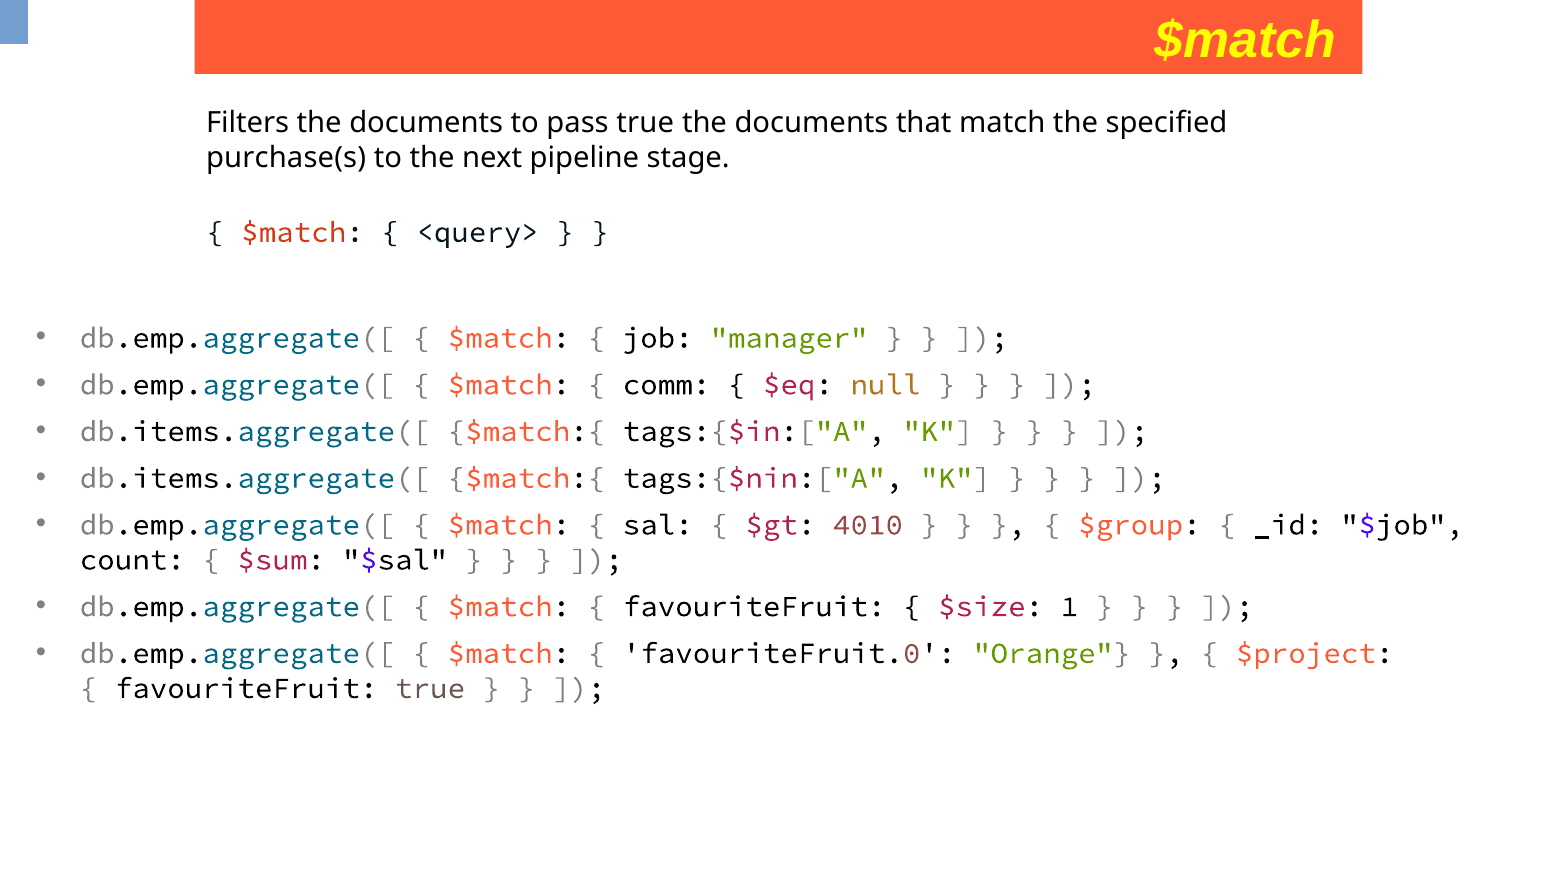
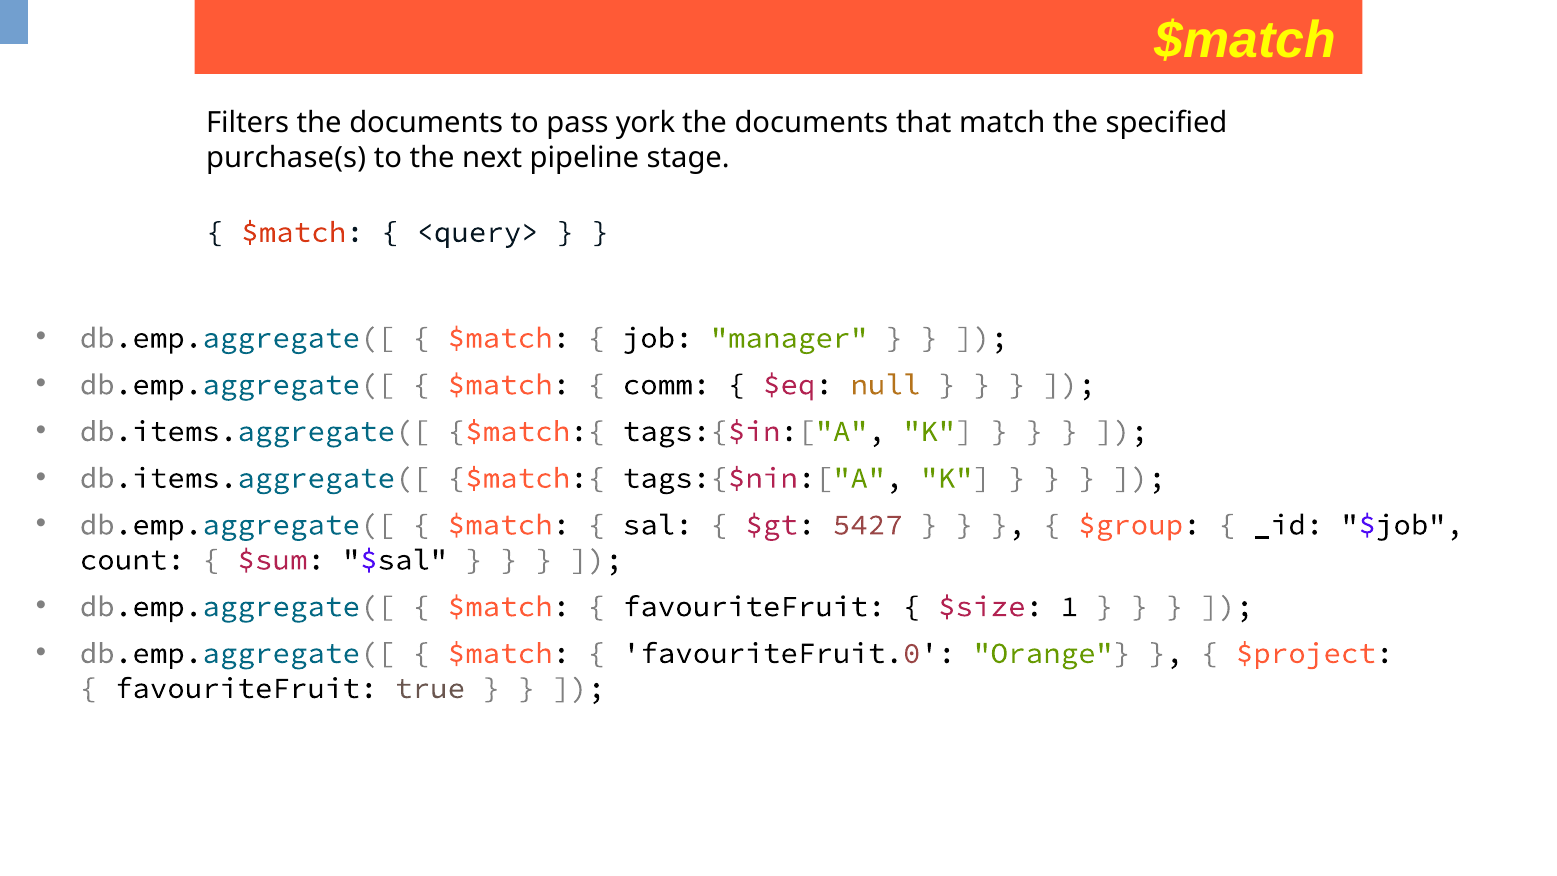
pass true: true -> york (645, 123)
4010: 4010 -> 5427 (868, 525)
